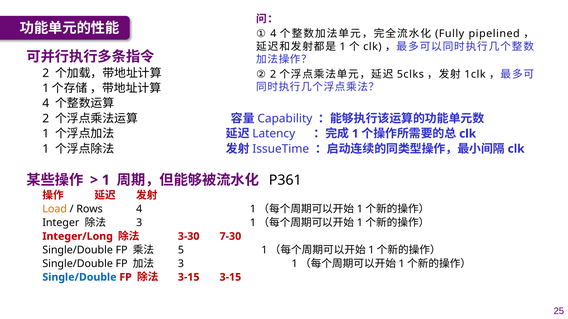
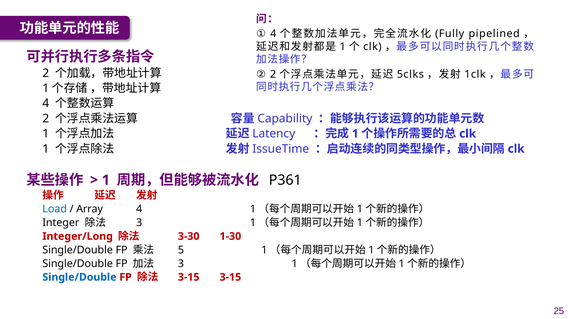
Load colour: orange -> blue (55, 209)
Rows: Rows -> Array (90, 209)
7-30: 7-30 -> 1-30 (230, 237)
